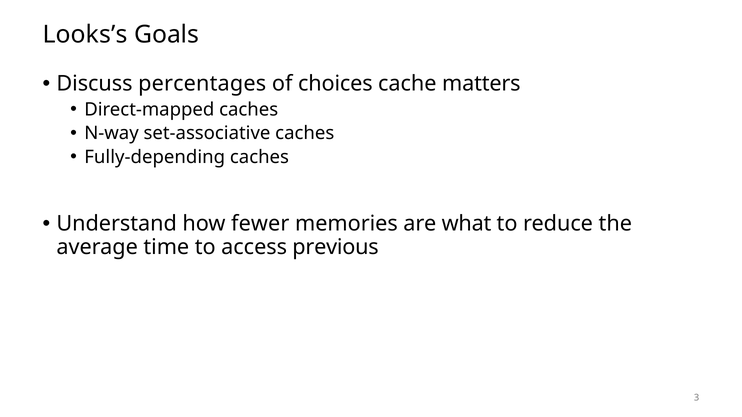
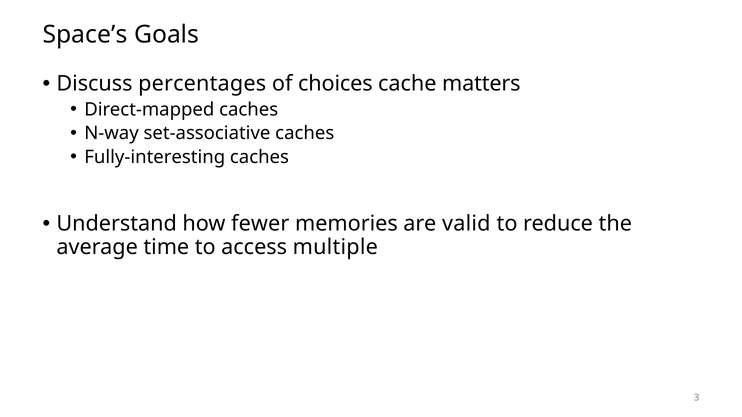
Looks’s: Looks’s -> Space’s (85, 35)
Fully-depending: Fully-depending -> Fully-interesting (155, 157)
what: what -> valid (466, 224)
previous: previous -> multiple (335, 247)
